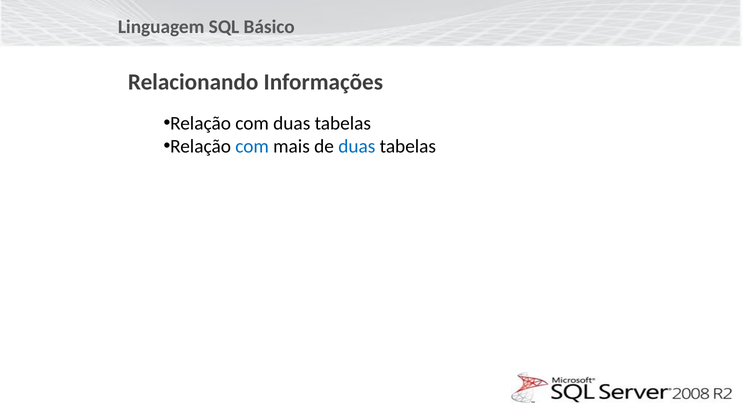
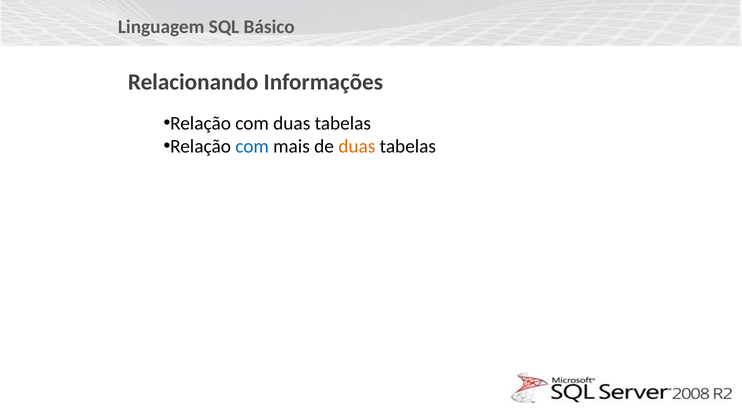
duas colour: blue -> orange (357, 147)
